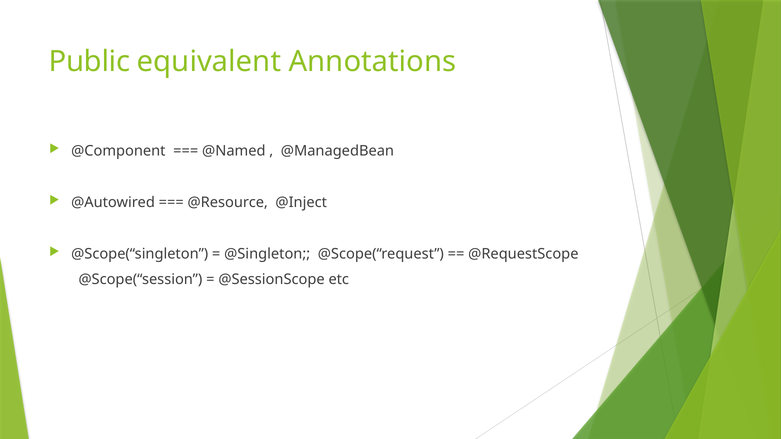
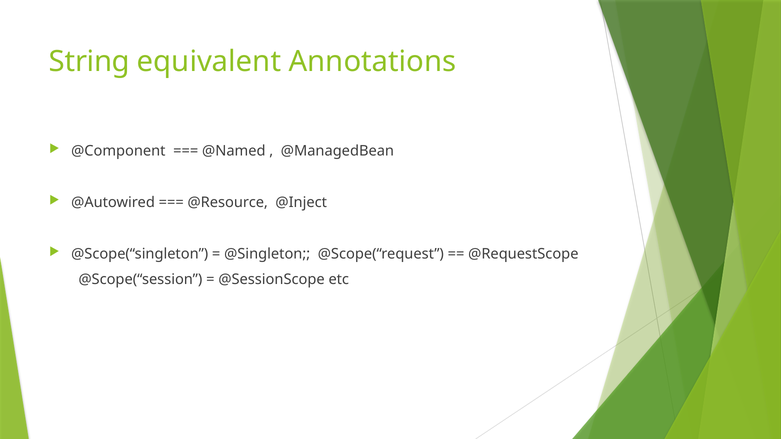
Public: Public -> String (89, 62)
